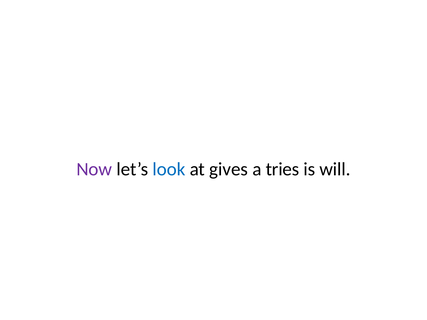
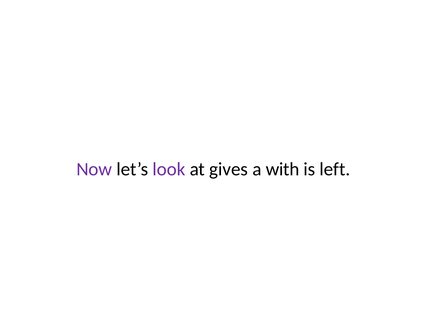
look colour: blue -> purple (169, 169)
tries: tries -> with (283, 169)
will: will -> left (335, 169)
